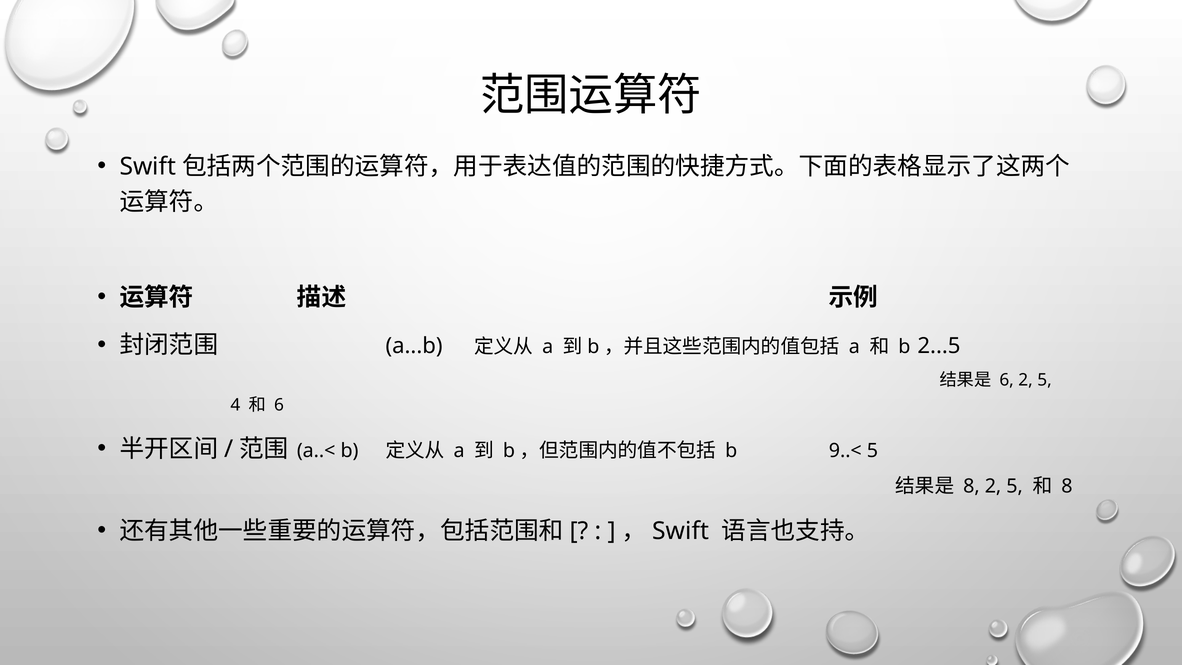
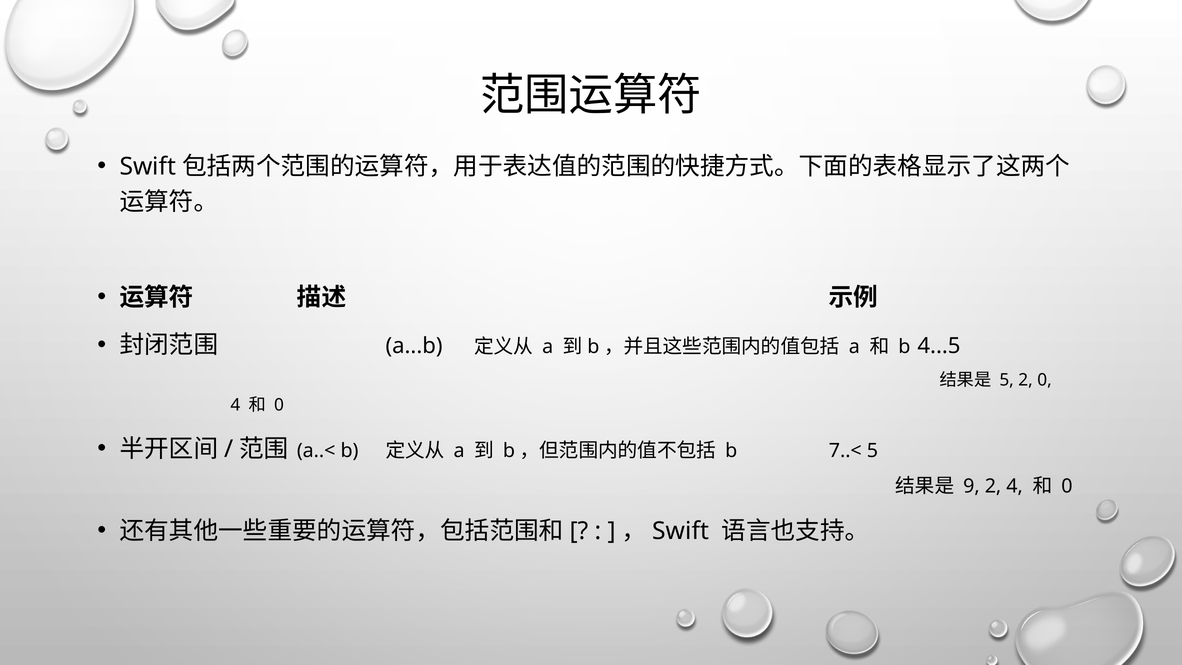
2...5: 2...5 -> 4...5 (939, 346)
6: 6 -> 5 (1007, 380)
5: 5 -> 0 (1045, 380)
6: 6 -> 0 (279, 405)
9..<: 9..< -> 7..< (845, 450)
8: 8 -> 9 (971, 486)
5: 5 -> 4 (1015, 486)
8: 8 -> 0 (1067, 486)
